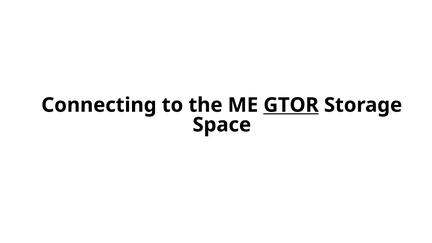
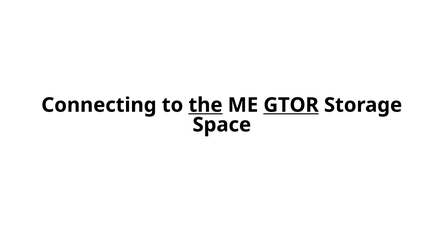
the underline: none -> present (205, 105)
